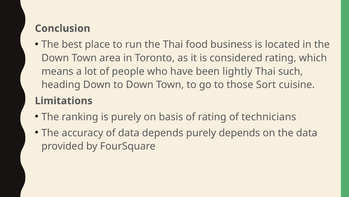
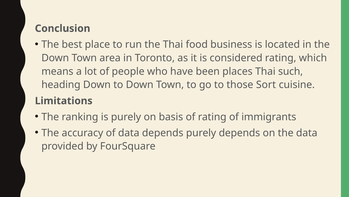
lightly: lightly -> places (237, 71)
technicians: technicians -> immigrants (269, 116)
